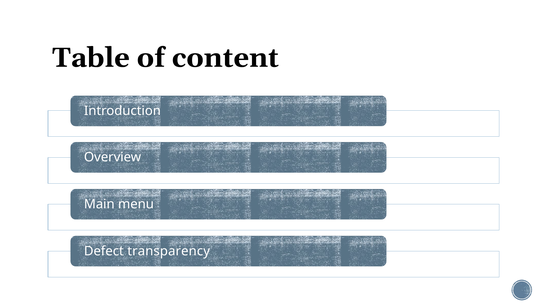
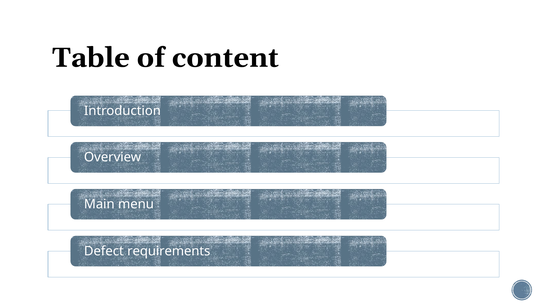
transparency: transparency -> requirements (169, 251)
